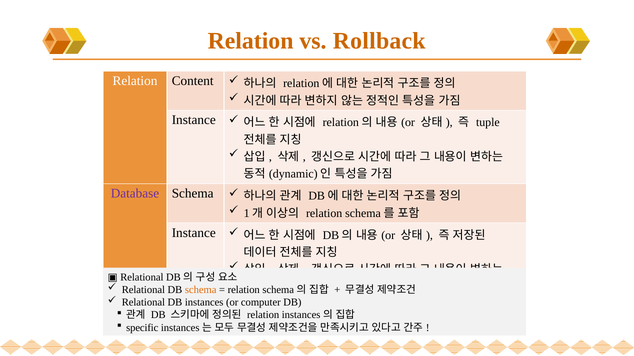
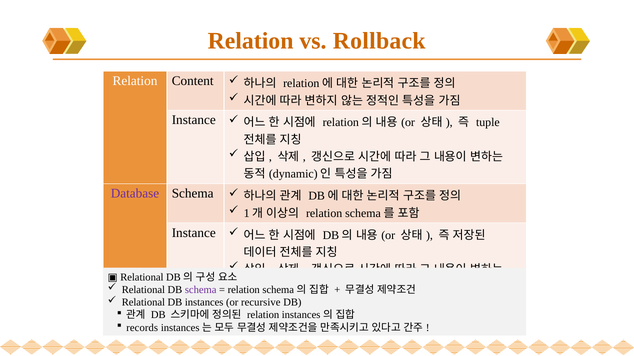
schema colour: orange -> purple (201, 290)
computer: computer -> recursive (261, 303)
specific: specific -> records (142, 328)
